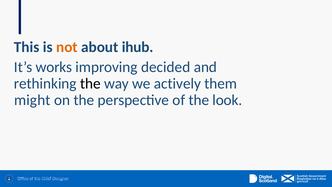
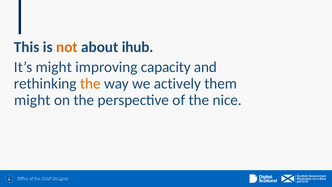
It’s works: works -> might (54, 67)
decided: decided -> capacity (166, 67)
the colour: black -> orange (90, 83)
look: look -> nice (227, 100)
